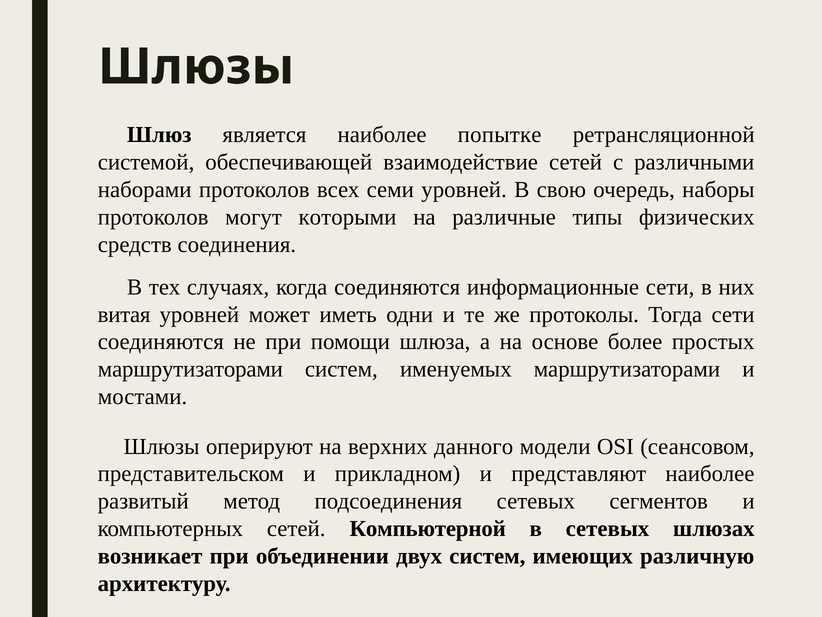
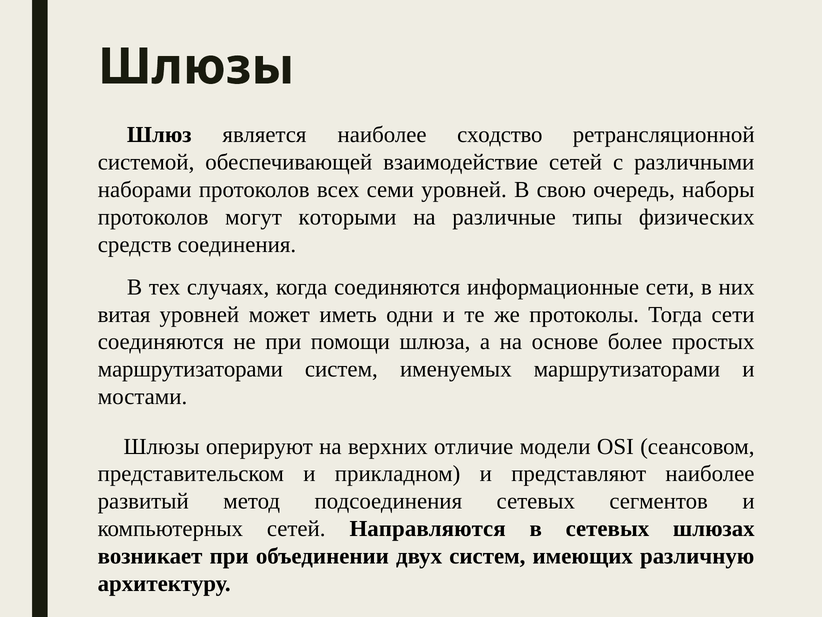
попытке: попытке -> сходство (500, 135)
данного: данного -> отличие (474, 446)
Компьютерной: Компьютерной -> Направляются (428, 528)
